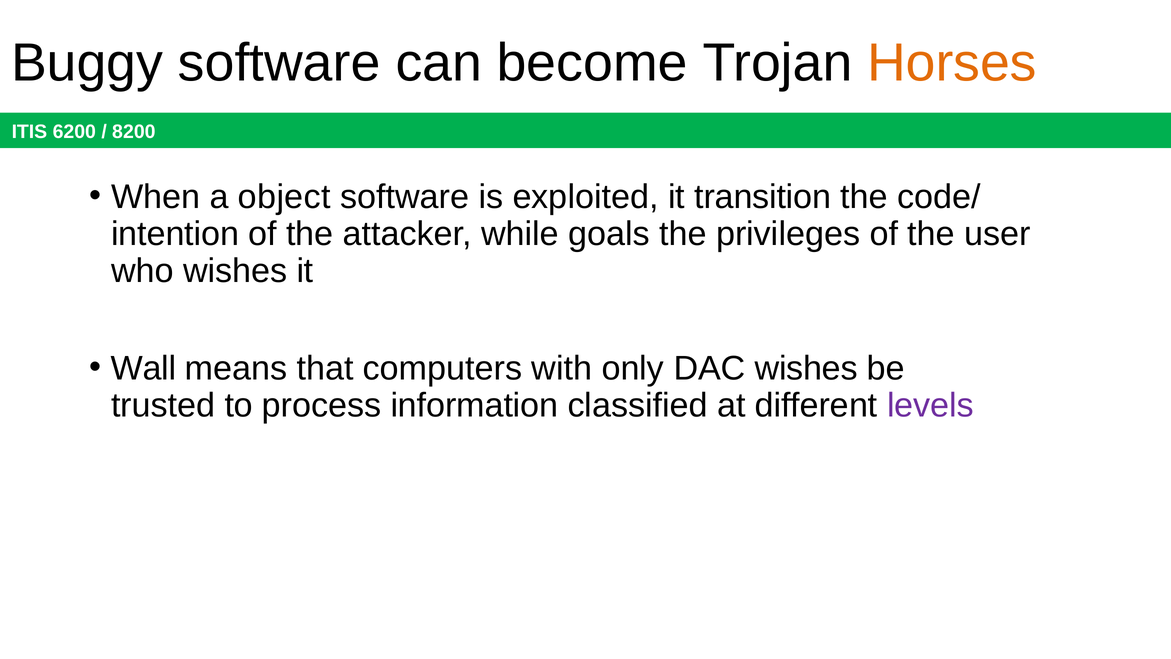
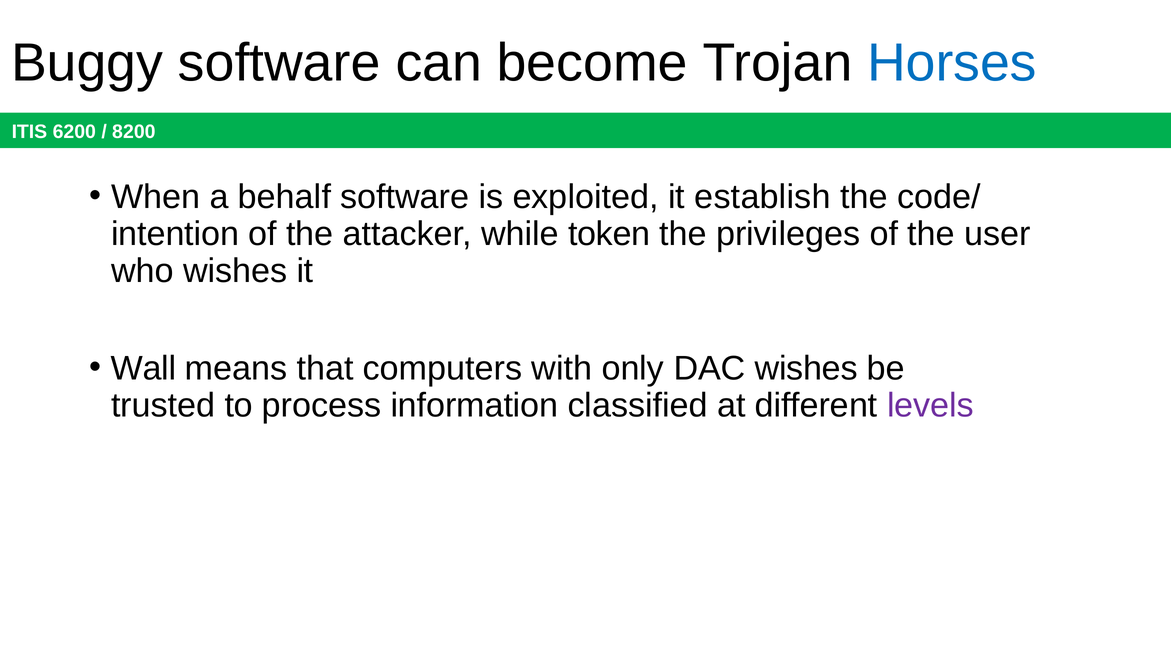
Horses colour: orange -> blue (952, 63)
object: object -> behalf (284, 197)
transition: transition -> establish (763, 197)
goals: goals -> token (609, 234)
